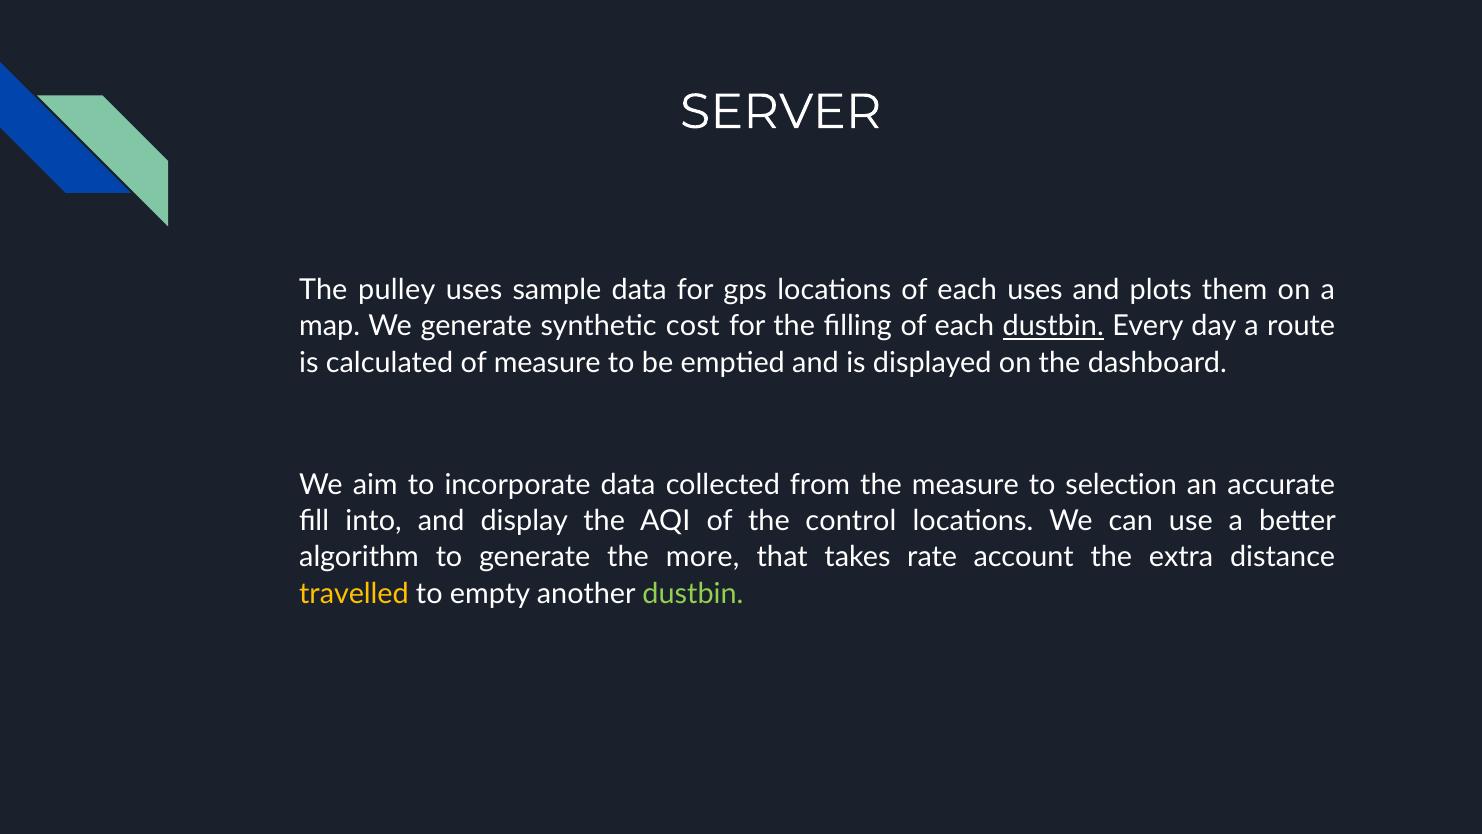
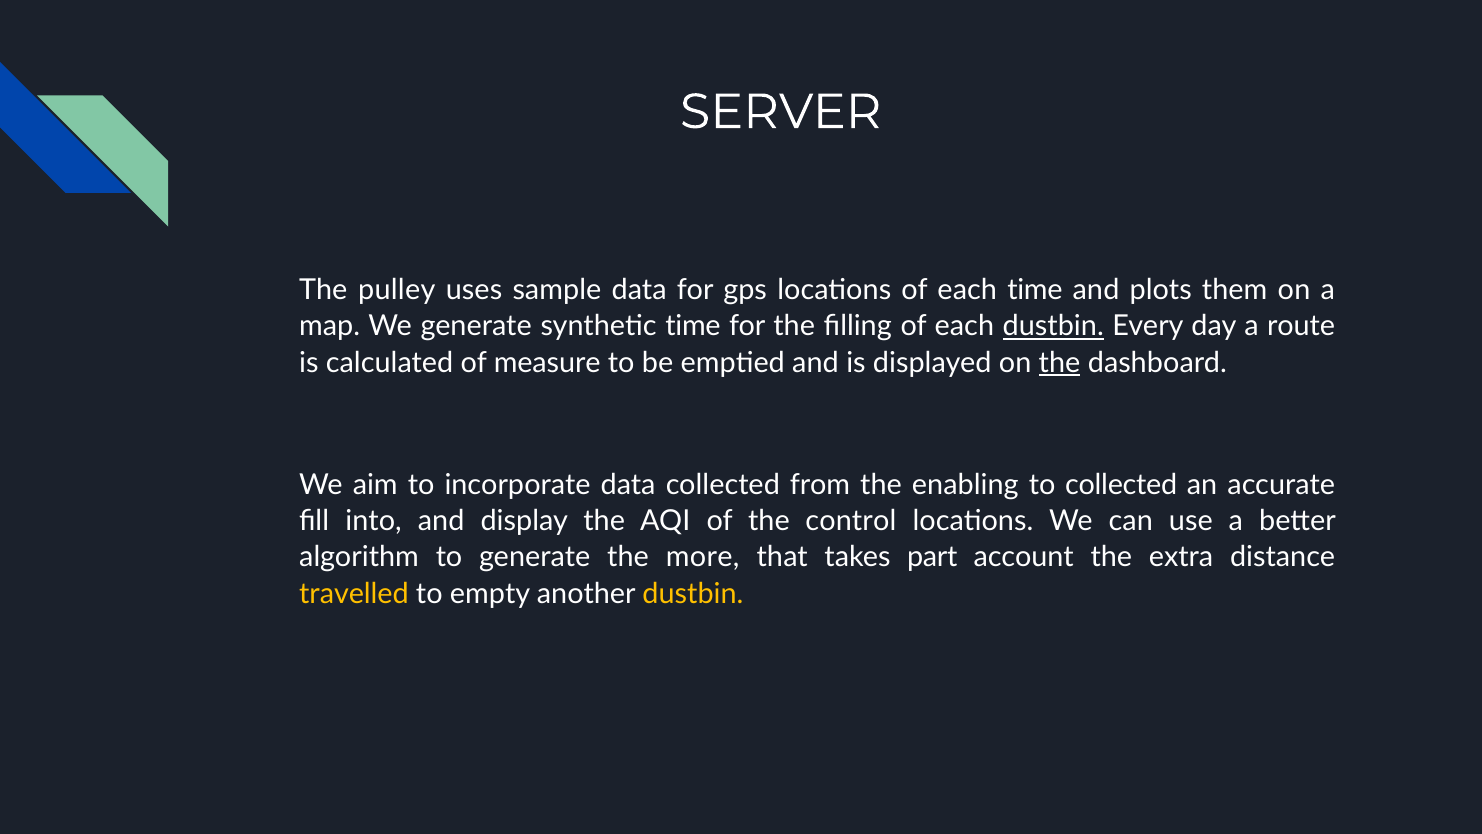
each uses: uses -> time (1035, 290)
synthetic cost: cost -> time (693, 326)
the underline: none -> present (1060, 362)
the measure: measure -> enabling (965, 484)
to selection: selection -> collected (1121, 484)
rate: rate -> part (932, 557)
dustbin colour: light green -> yellow (693, 593)
